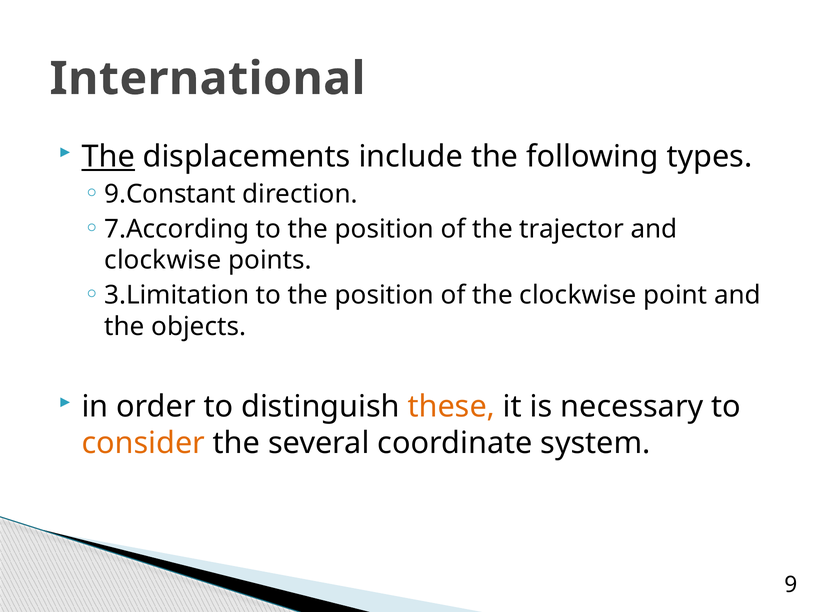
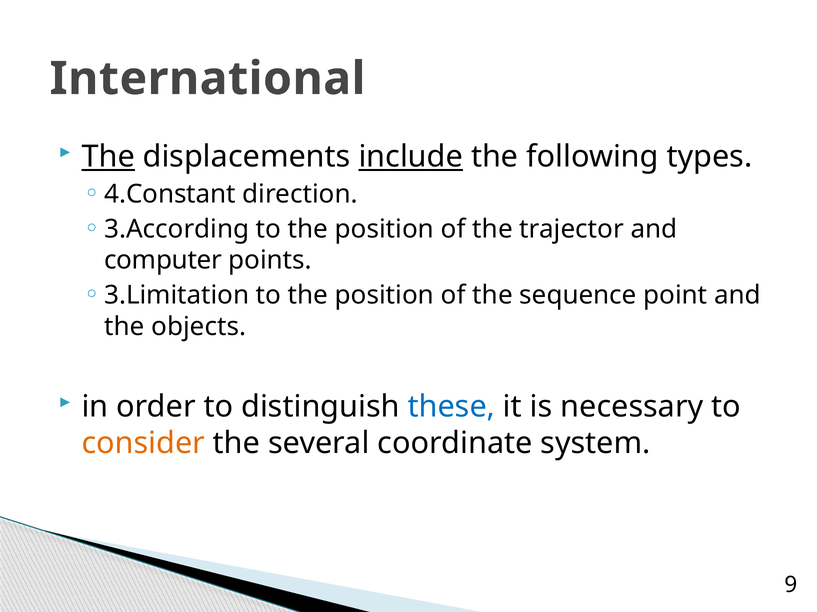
include underline: none -> present (411, 157)
9.Constant: 9.Constant -> 4.Constant (170, 194)
7.According: 7.According -> 3.According (177, 229)
clockwise: clockwise -> computer (163, 261)
the clockwise: clockwise -> sequence (578, 296)
these colour: orange -> blue (451, 407)
